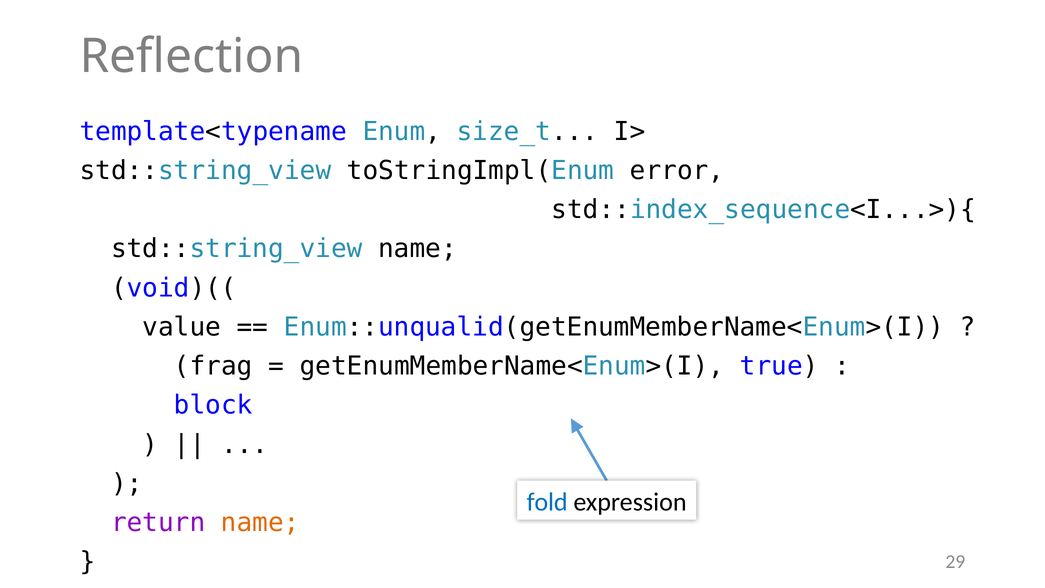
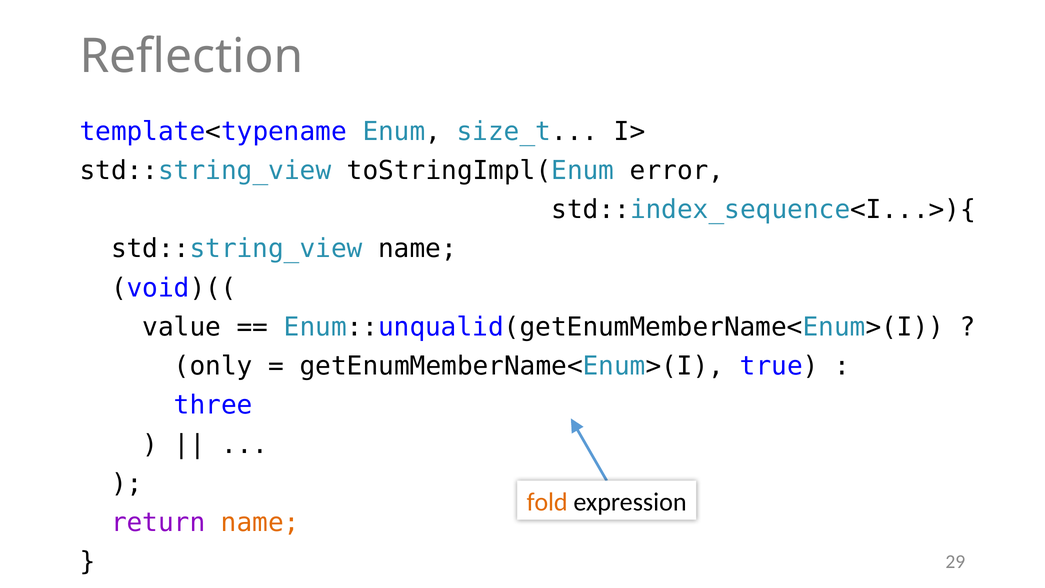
frag: frag -> only (213, 366)
block: block -> three (213, 405)
fold colour: blue -> orange (547, 502)
